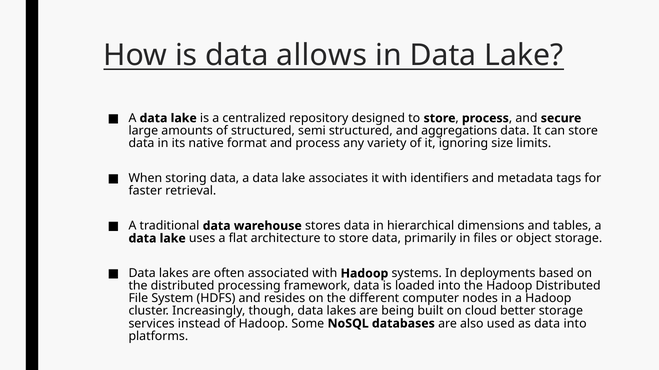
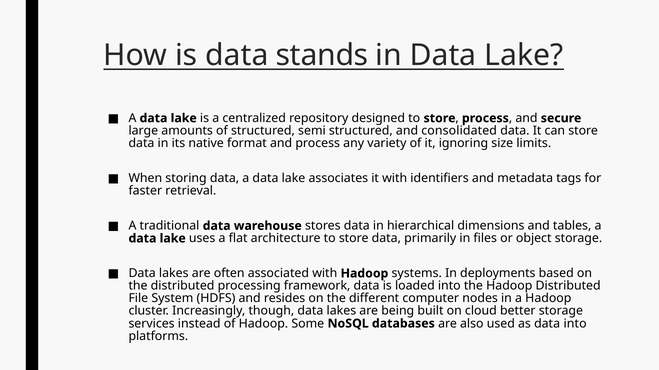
allows: allows -> stands (322, 55)
aggregations: aggregations -> consolidated (459, 131)
